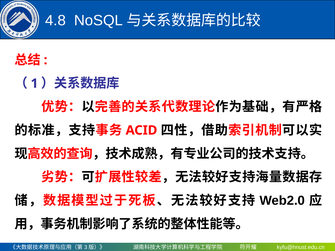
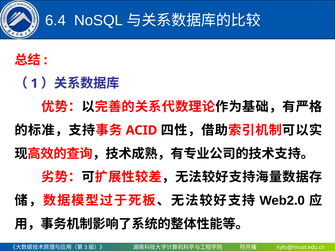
4.8: 4.8 -> 6.4 (56, 21)
